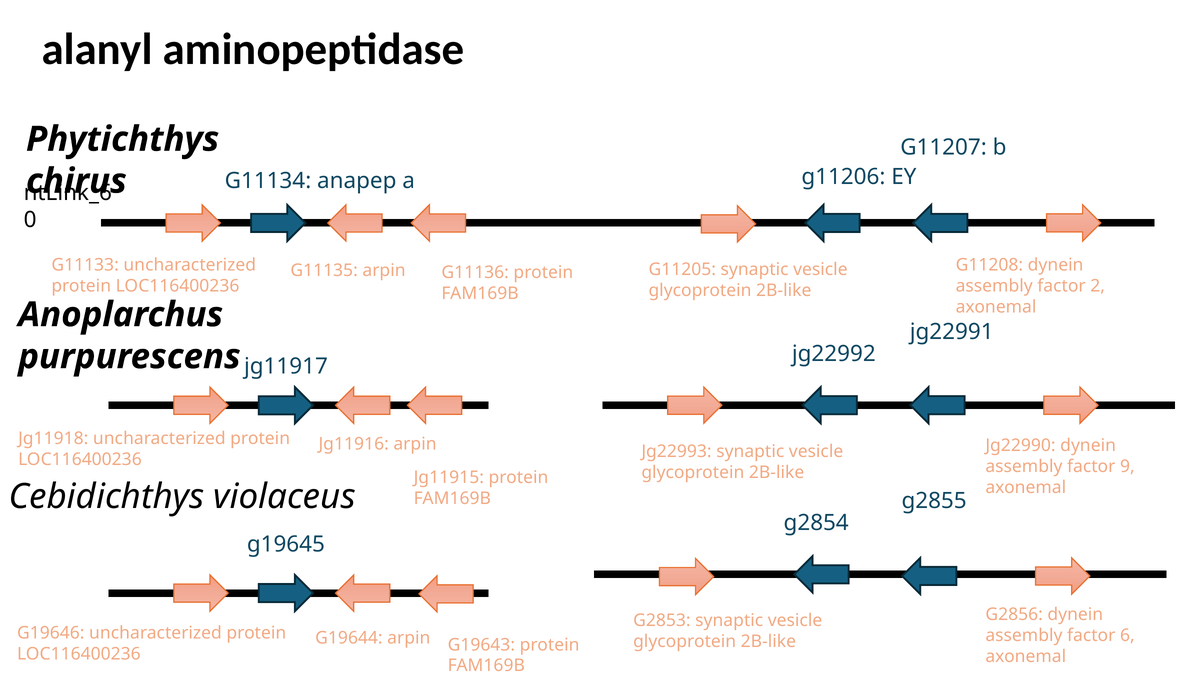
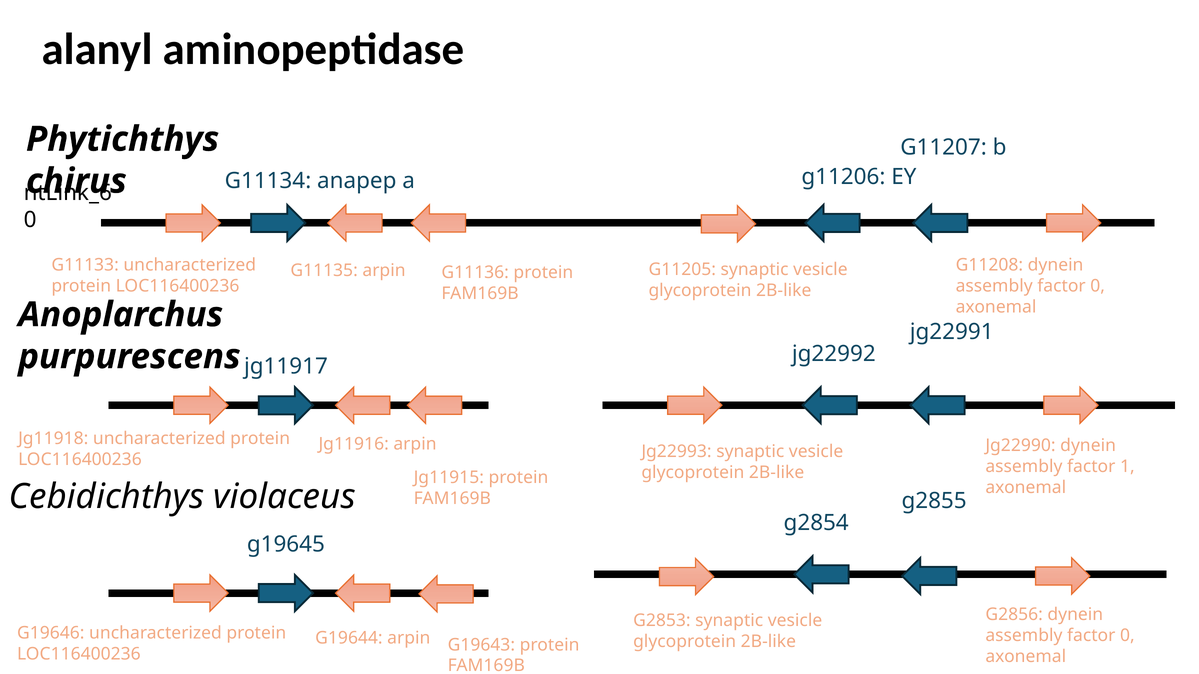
2: 2 -> 0 (1098, 286)
9: 9 -> 1 (1127, 467)
6: 6 -> 0 (1127, 636)
